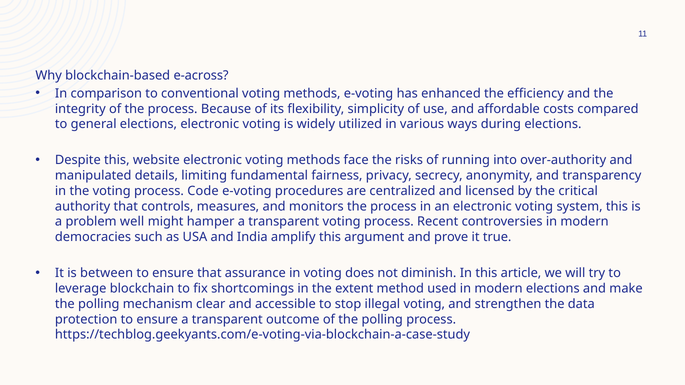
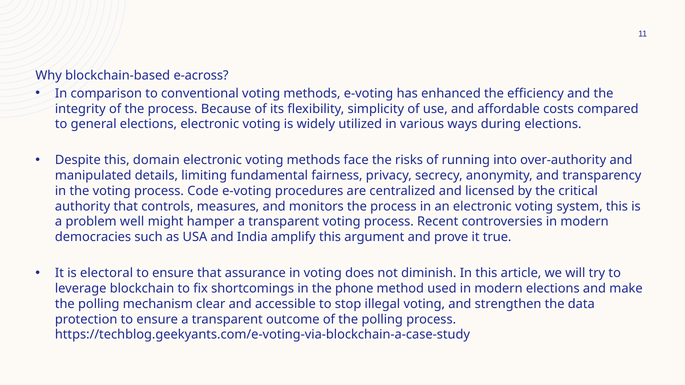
website: website -> domain (156, 160)
between: between -> electoral (107, 273)
extent: extent -> phone (354, 289)
